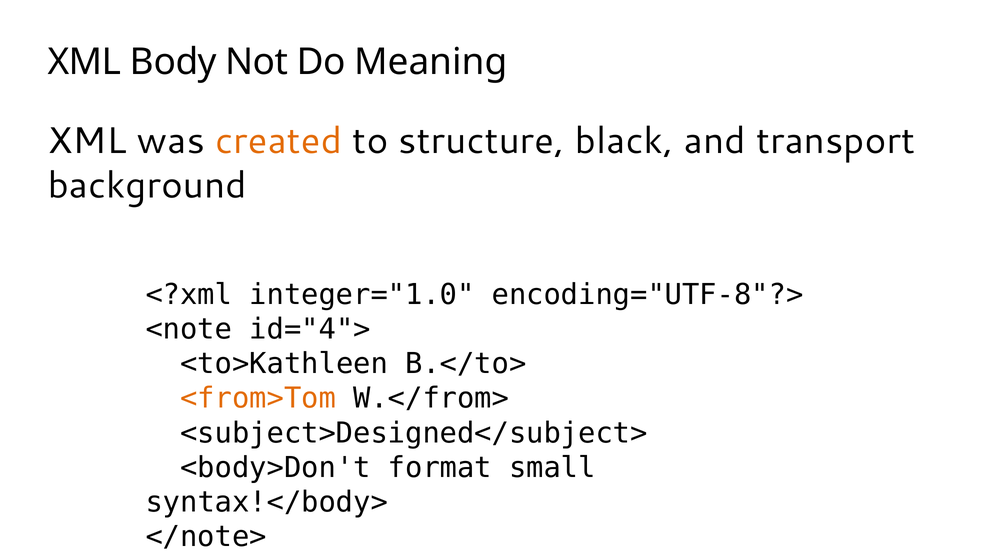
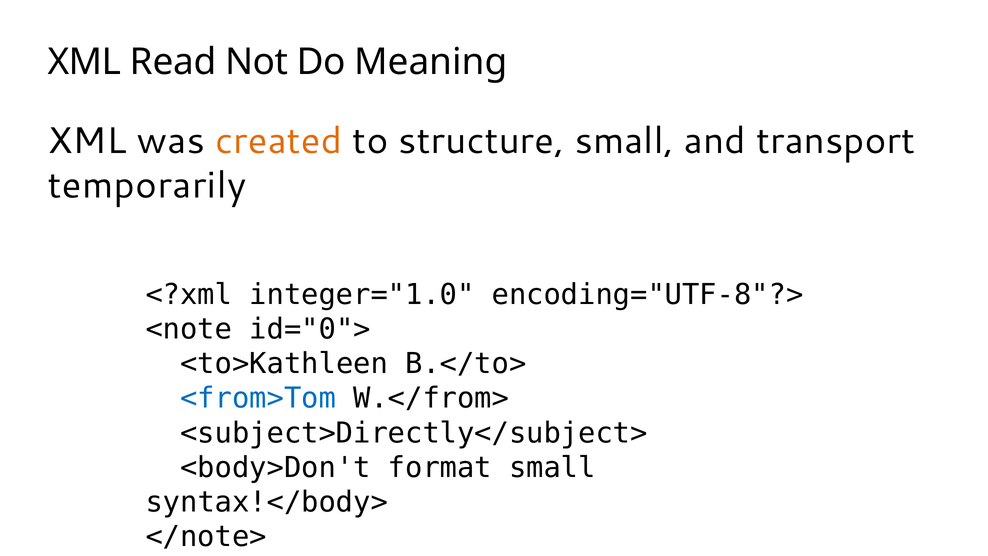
Body: Body -> Read (173, 62)
structure black: black -> small (624, 141)
background: background -> temporarily (147, 186)
id="4">: id="4"> -> id="0"> (310, 329)
<from>Tom colour: orange -> blue (258, 398)
<subject>Designed</subject>: <subject>Designed</subject> -> <subject>Directly</subject> (414, 433)
